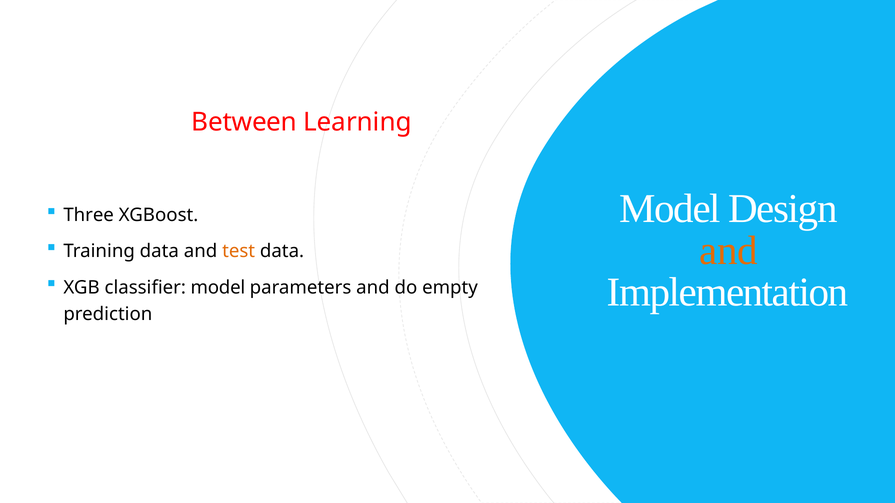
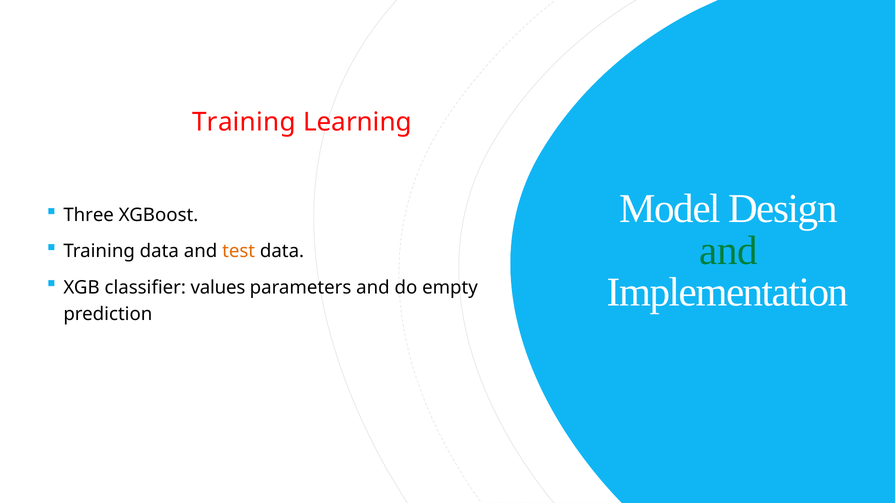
Between: Between -> Training (244, 122)
and colour: orange -> green (729, 251)
classifier model: model -> values (218, 288)
